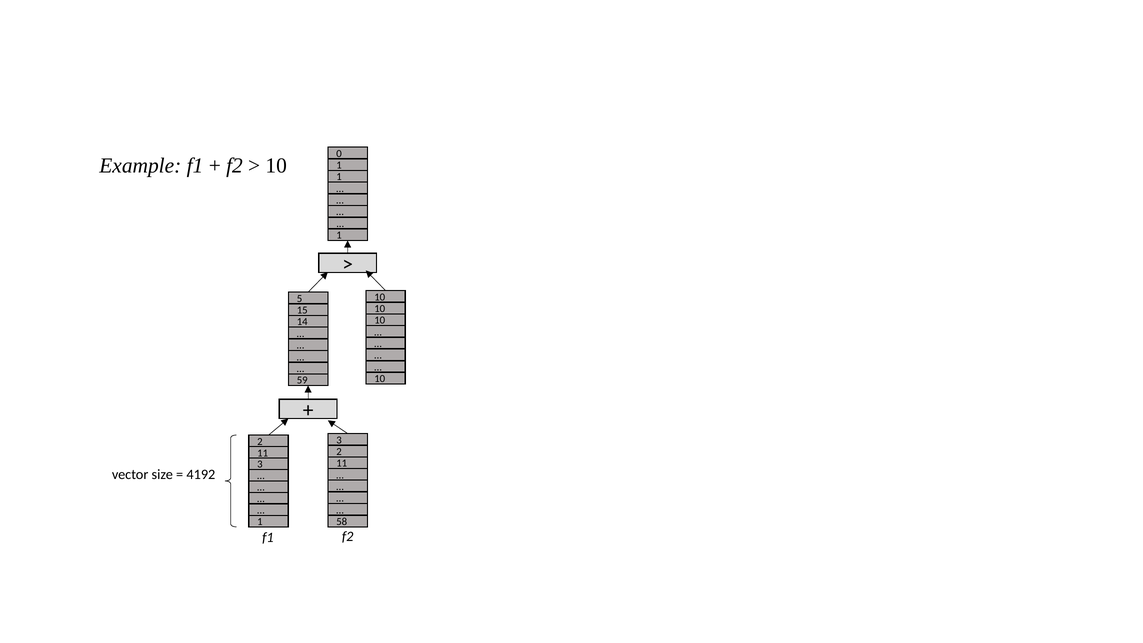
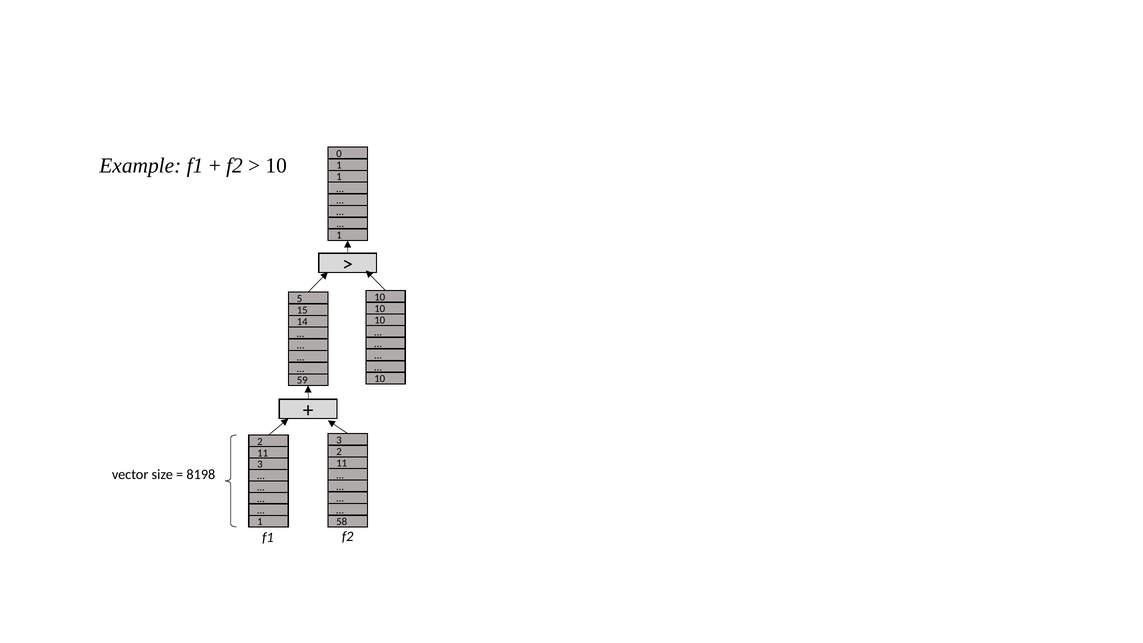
4192: 4192 -> 8198 (201, 474)
